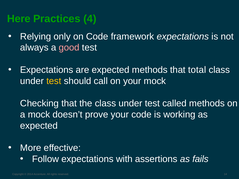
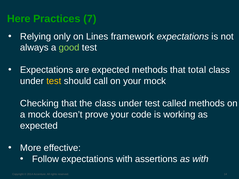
4: 4 -> 7 (90, 19)
on Code: Code -> Lines (97, 37)
good colour: pink -> light green (69, 48)
as fails: fails -> with (200, 159)
